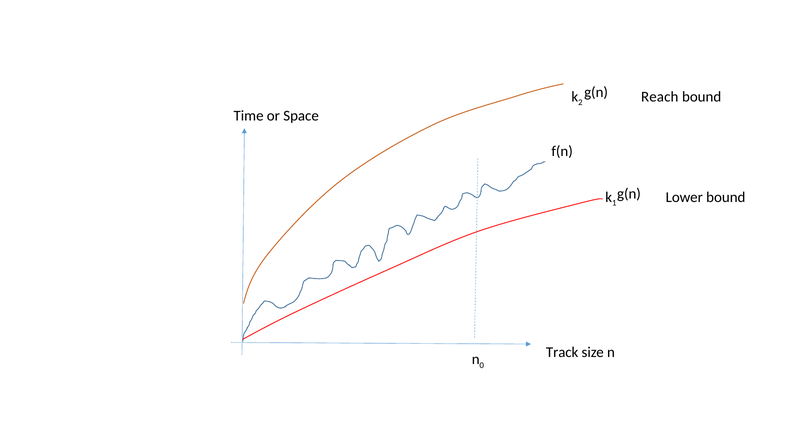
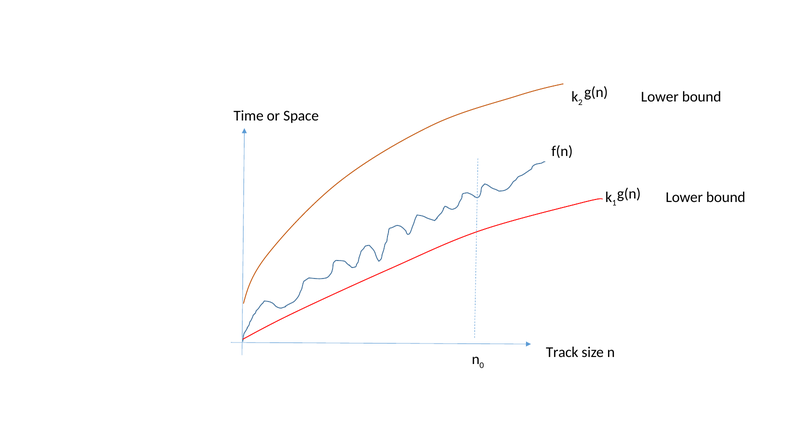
Reach: Reach -> Lower (660, 97)
